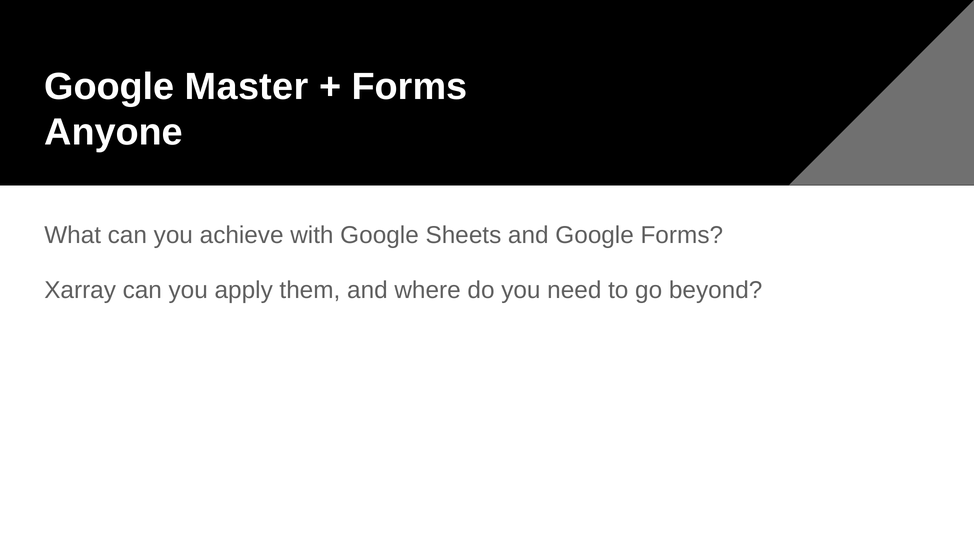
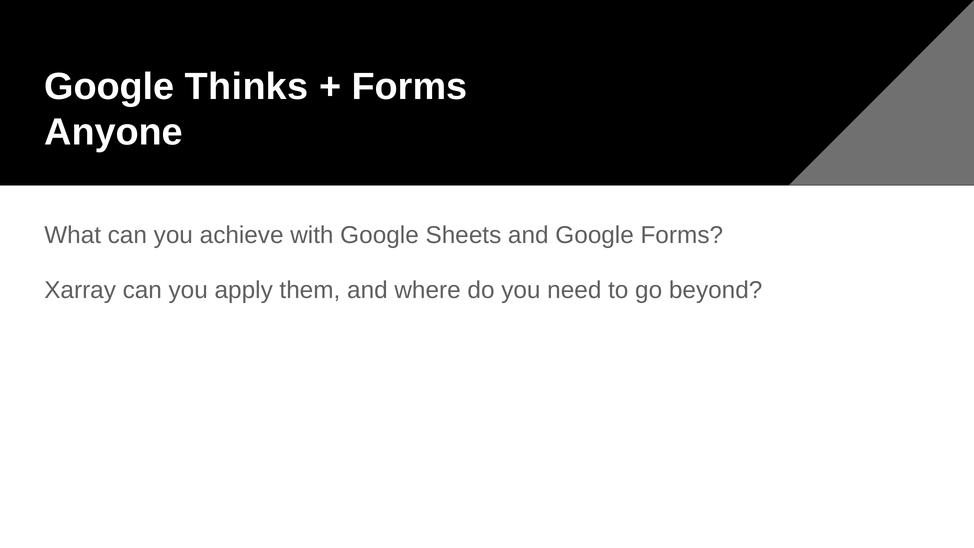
Master: Master -> Thinks (247, 87)
